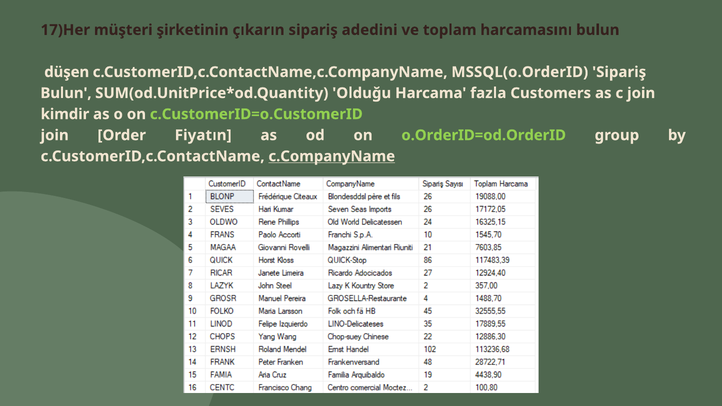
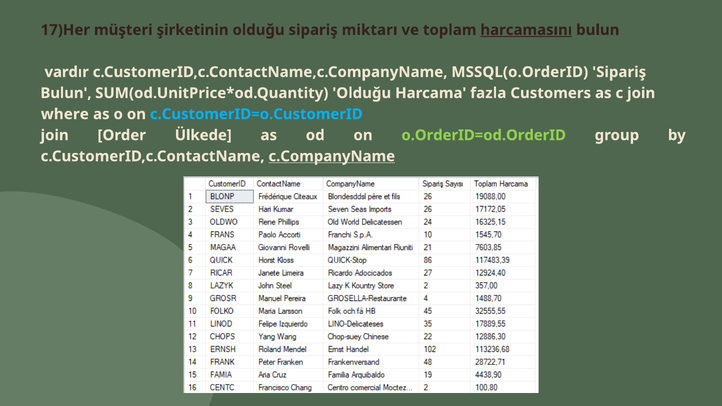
şirketinin çıkarın: çıkarın -> olduğu (259, 30)
adedini: adedini -> miktarı (370, 30)
harcamasını underline: none -> present (526, 30)
düşen: düşen -> vardır (67, 72)
kimdir: kimdir -> where (65, 114)
c.CustomerID=o.CustomerID colour: light green -> light blue (256, 114)
Fiyatın: Fiyatın -> Ülkede (203, 135)
